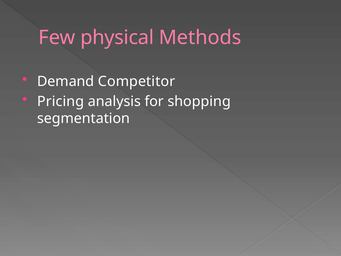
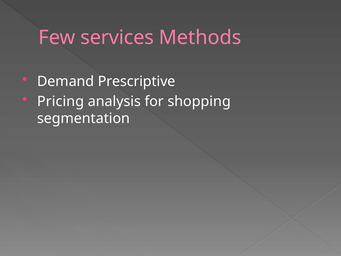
physical: physical -> services (117, 37)
Competitor: Competitor -> Prescriptive (137, 81)
